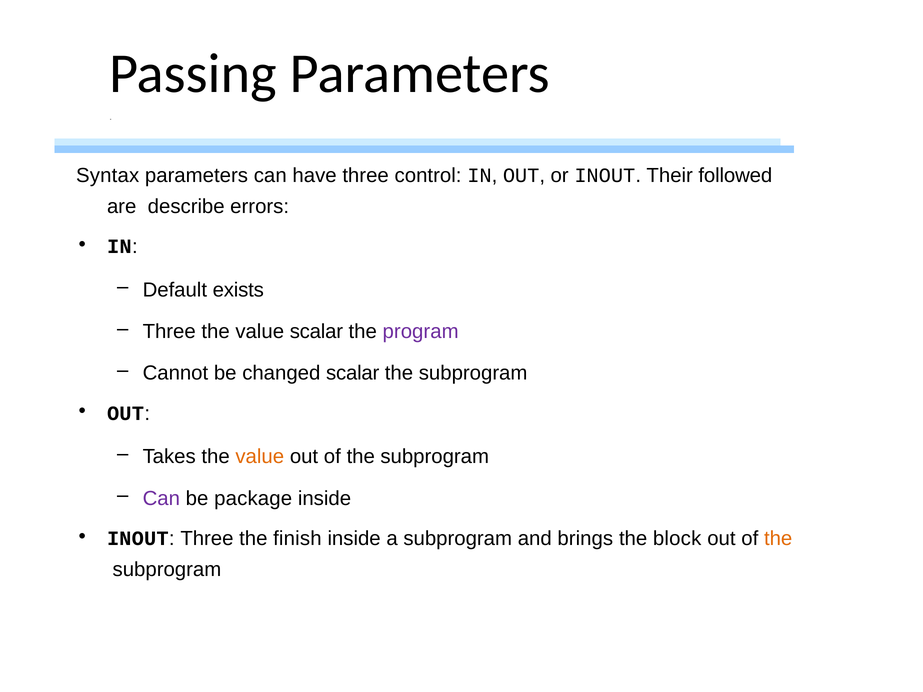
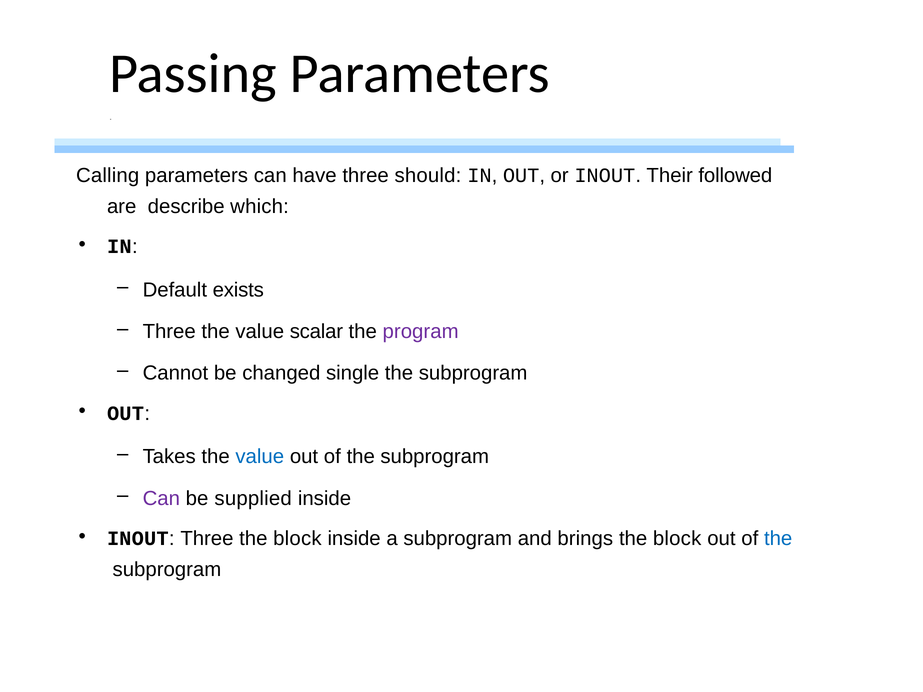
Syntax: Syntax -> Calling (108, 175)
control: control -> should (428, 175)
errors: errors -> which (260, 207)
changed scalar: scalar -> single (353, 373)
value colour: orange -> blue (260, 457)
package: package -> supplied (253, 499)
finish: finish -> block (297, 539)
the colour: orange -> blue (778, 539)
